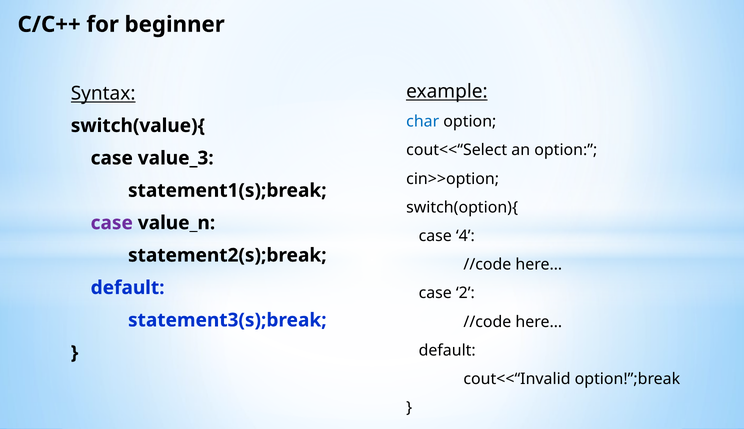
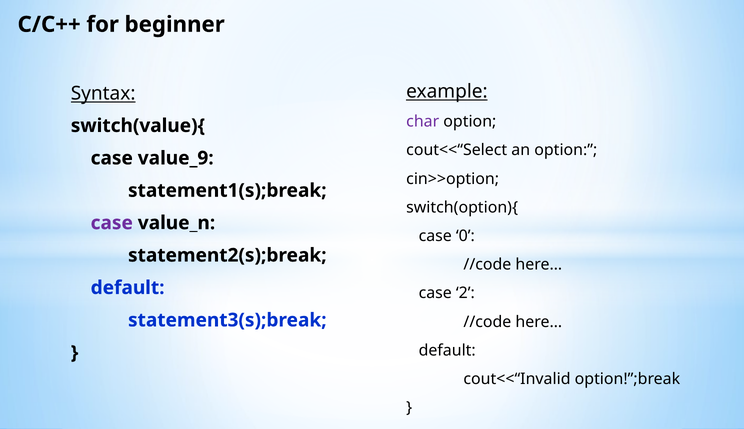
char colour: blue -> purple (423, 122)
value_3: value_3 -> value_9 (176, 158)
4: 4 -> 0 (465, 236)
